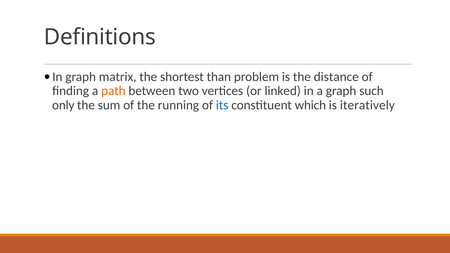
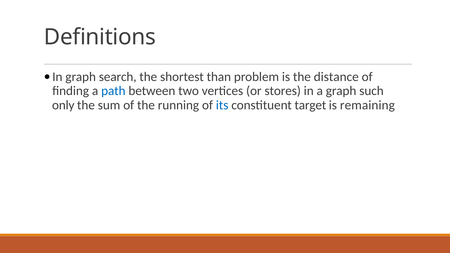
matrix: matrix -> search (118, 77)
path colour: orange -> blue (113, 91)
linked: linked -> stores (283, 91)
which: which -> target (310, 105)
iteratively: iteratively -> remaining (367, 105)
